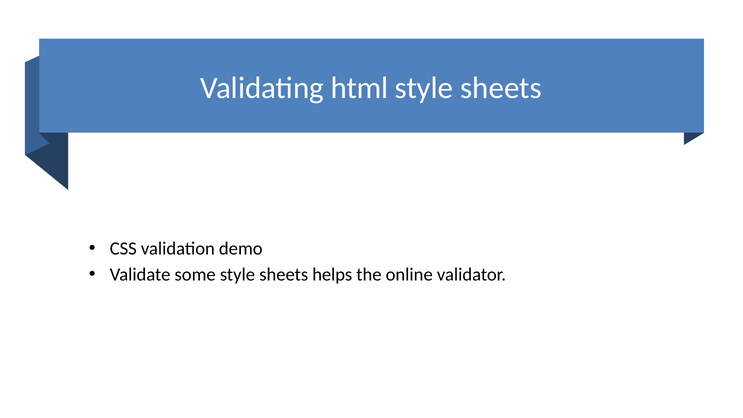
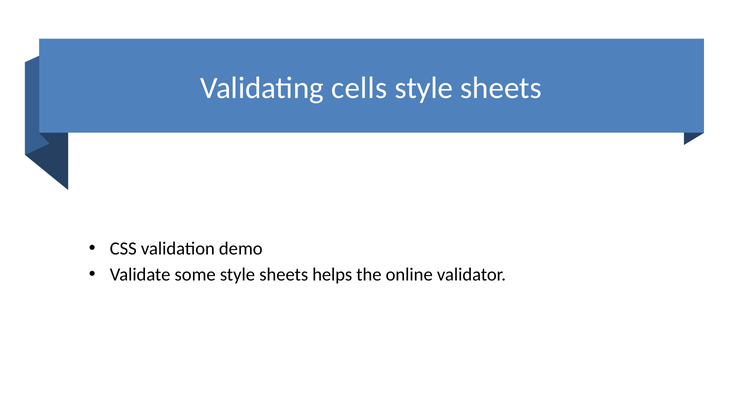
html: html -> cells (359, 88)
